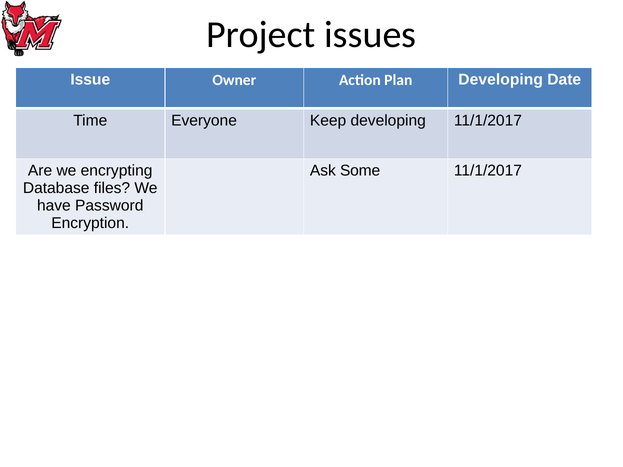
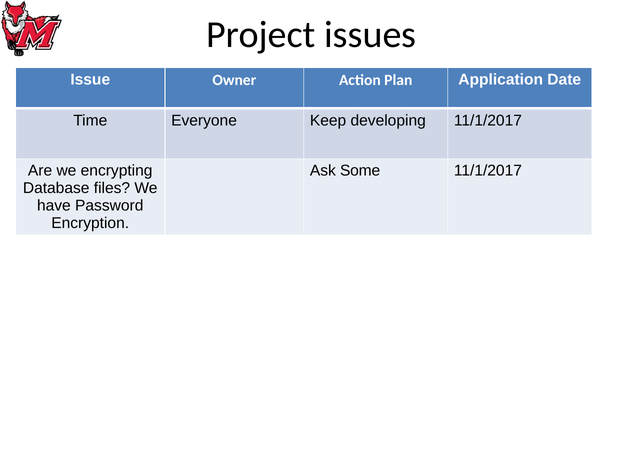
Plan Developing: Developing -> Application (501, 80)
